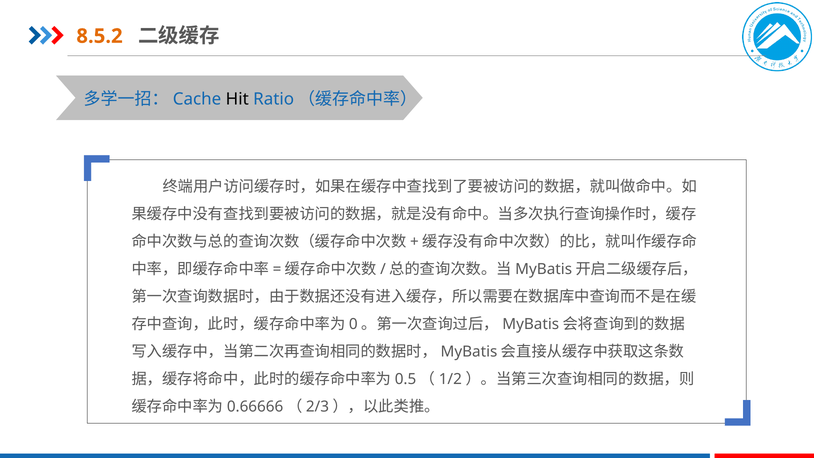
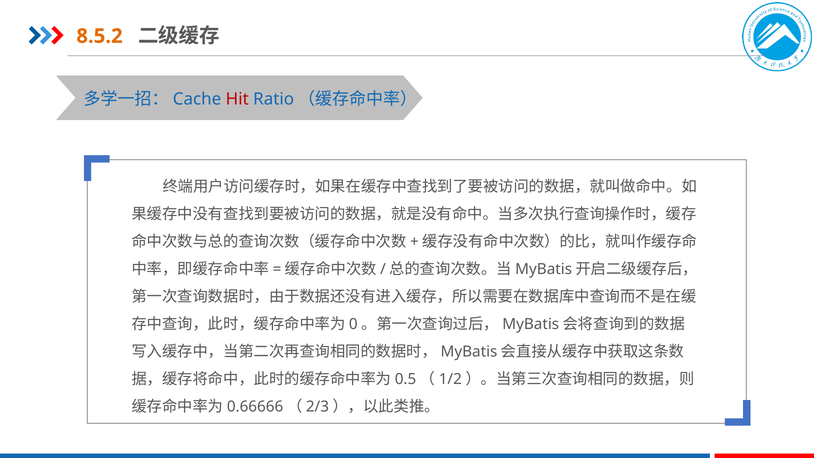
Hit colour: black -> red (237, 99)
